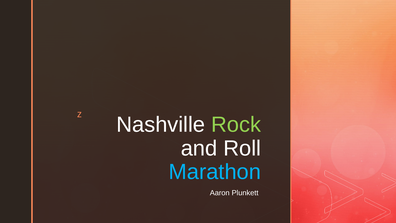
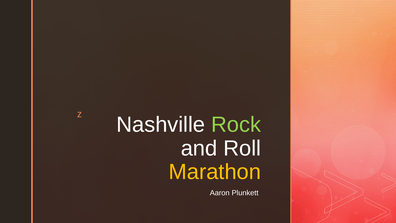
Marathon colour: light blue -> yellow (215, 172)
